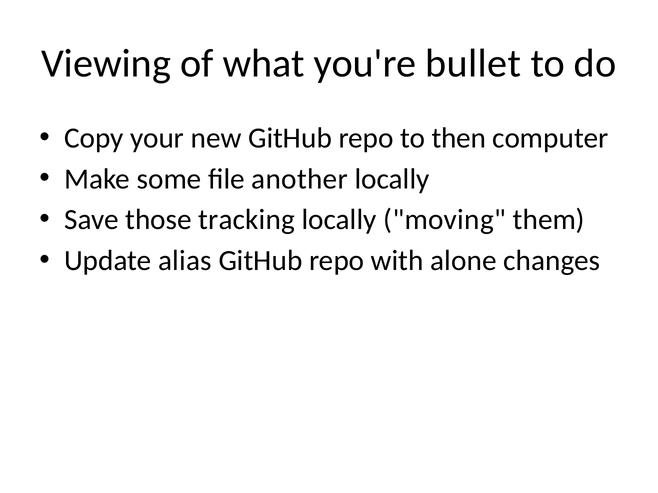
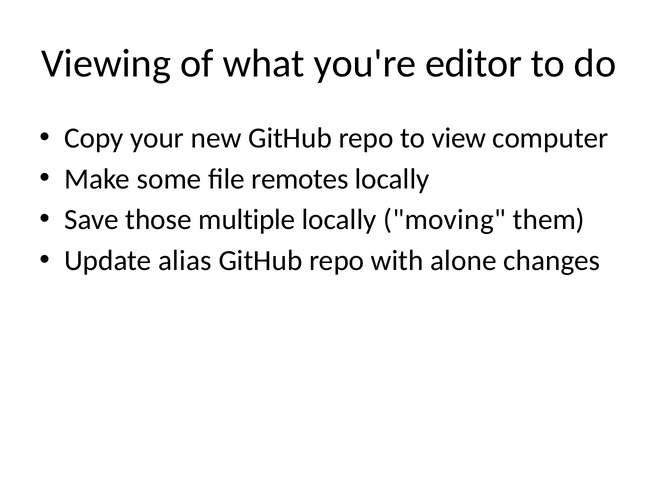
bullet: bullet -> editor (474, 64)
then: then -> view (459, 138)
another: another -> remotes (300, 179)
tracking: tracking -> multiple (247, 220)
